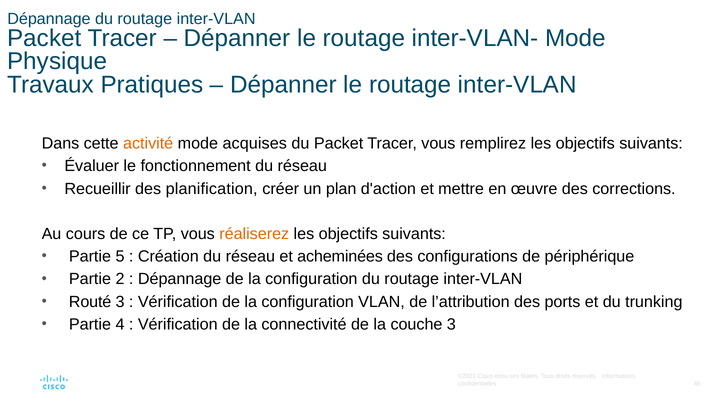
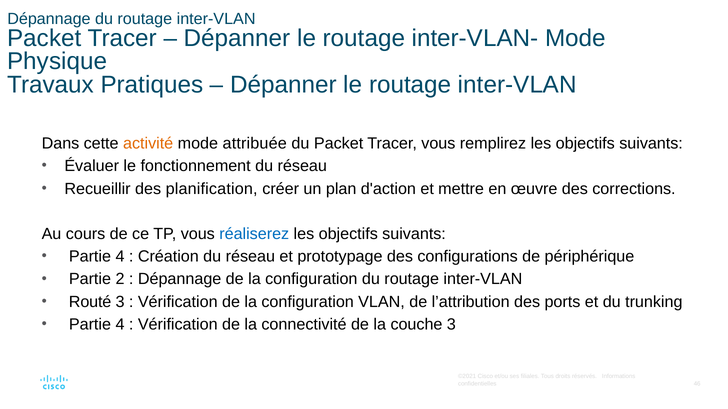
acquises: acquises -> attribuée (255, 144)
réaliserez colour: orange -> blue (254, 234)
5: 5 -> 4 (120, 257)
acheminées: acheminées -> prototypage (340, 257)
